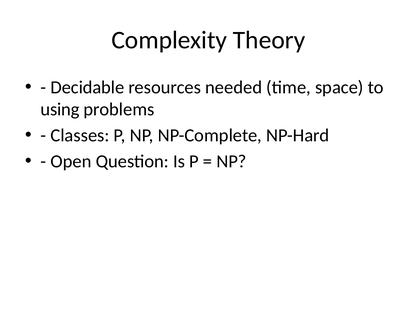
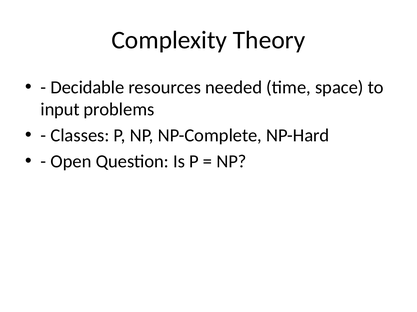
using: using -> input (60, 110)
